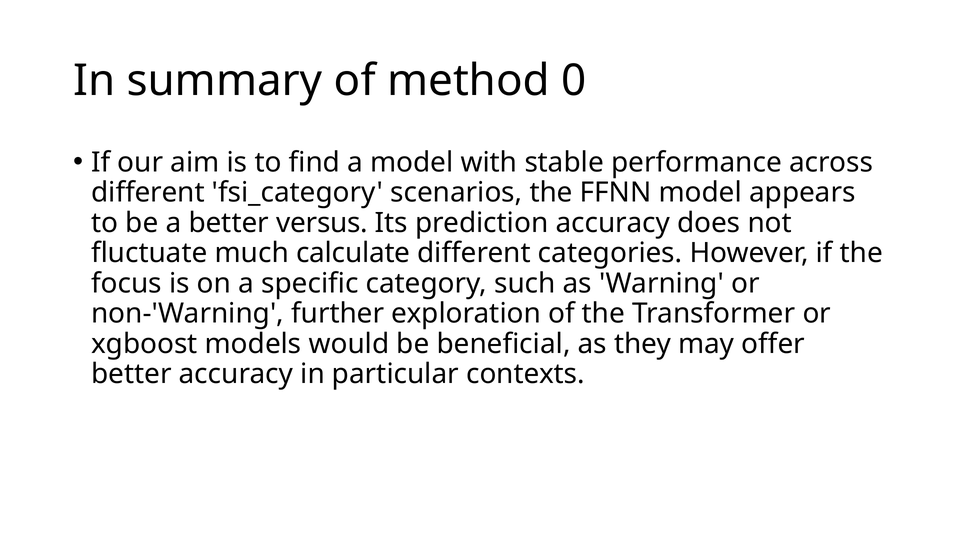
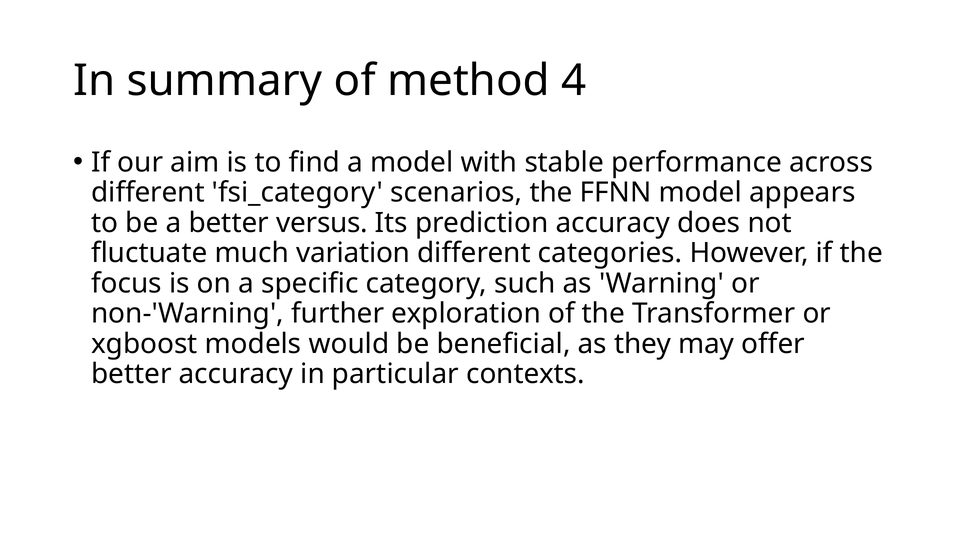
0: 0 -> 4 (574, 81)
calculate: calculate -> variation (353, 253)
